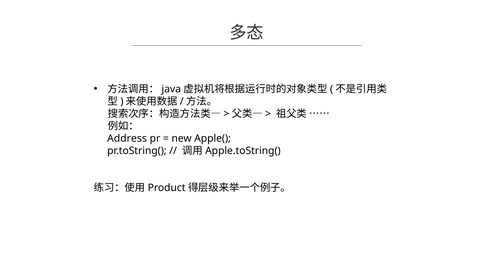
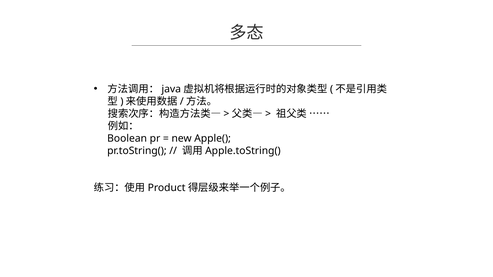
Address: Address -> Boolean (127, 139)
